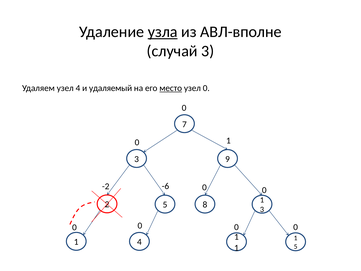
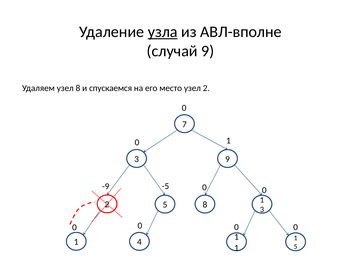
случай 3: 3 -> 9 (208, 51)
узел 4: 4 -> 8 (78, 88)
удаляемый: удаляемый -> спускаемся (111, 88)
место underline: present -> none (171, 88)
узел 0: 0 -> 2 (206, 88)
-6: -6 -> -5 (165, 186)
-2: -2 -> -9 (106, 186)
